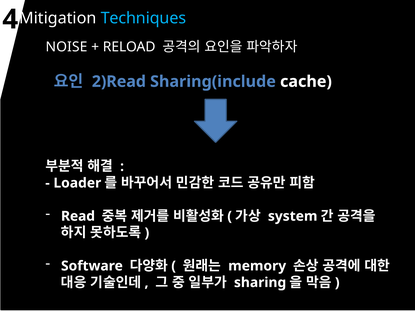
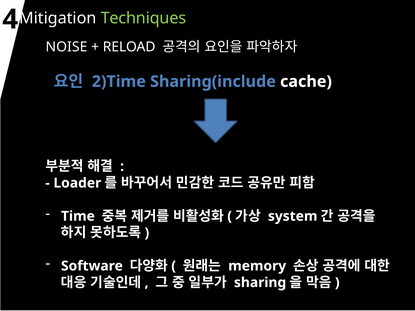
Techniques colour: light blue -> light green (143, 18)
2)Read: 2)Read -> 2)Time (119, 82)
Read: Read -> Time (78, 216)
